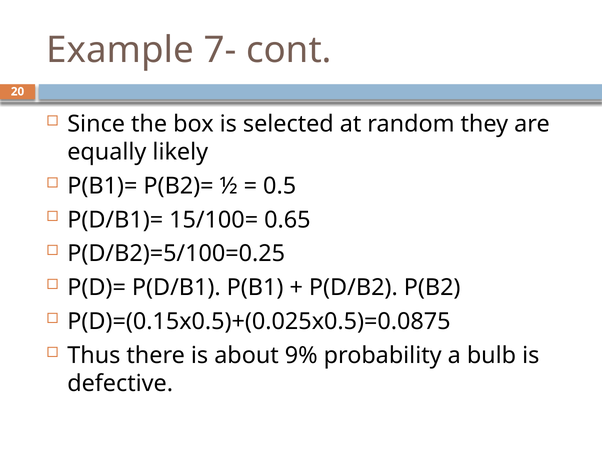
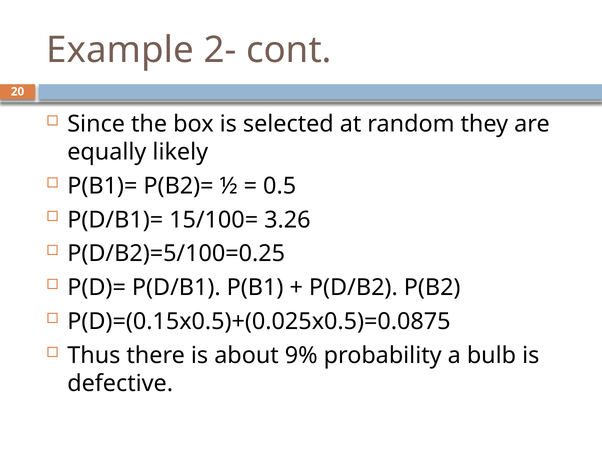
7-: 7- -> 2- (220, 50)
0.65: 0.65 -> 3.26 (287, 220)
